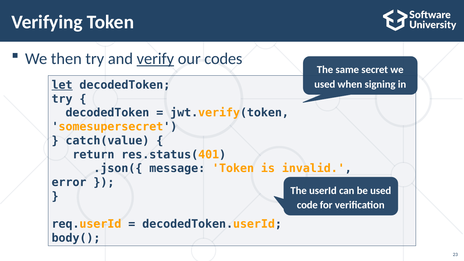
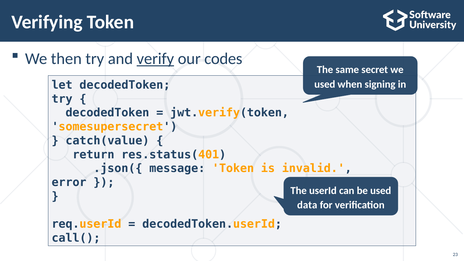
let underline: present -> none (62, 85)
code: code -> data (307, 205)
body(: body( -> call( (76, 238)
